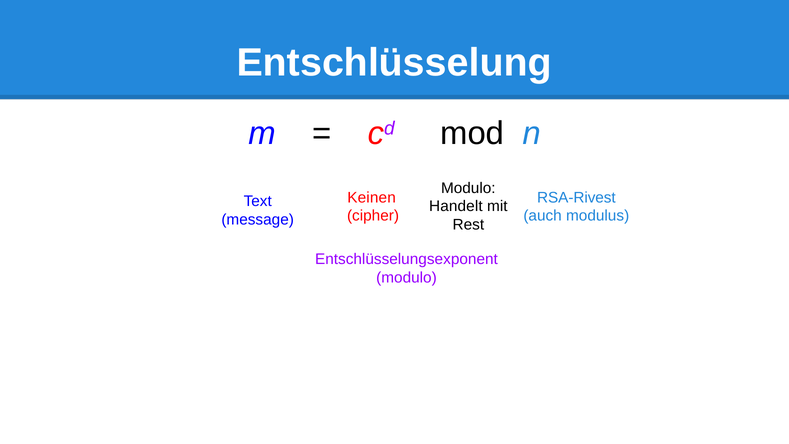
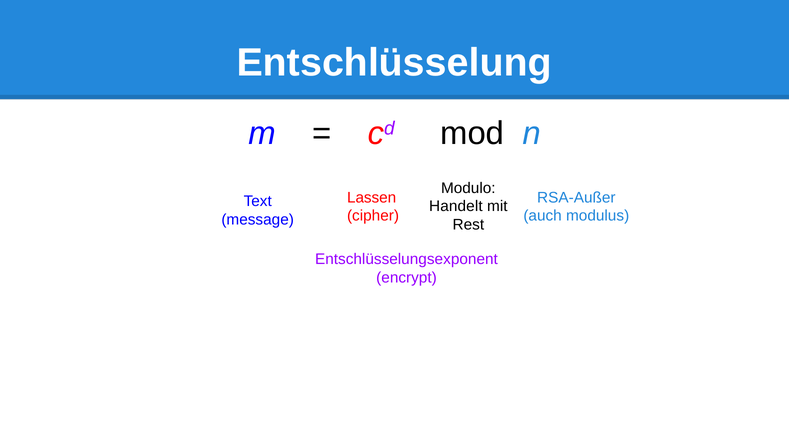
Keinen: Keinen -> Lassen (372, 197)
RSA-Rivest: RSA-Rivest -> RSA-Außer (576, 197)
modulo: modulo -> encrypt (406, 277)
